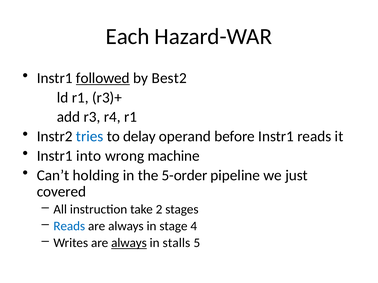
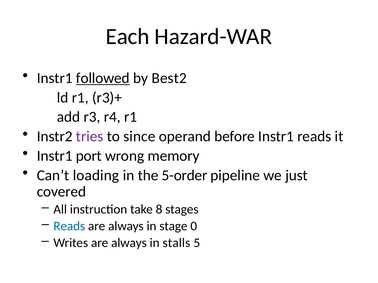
tries colour: blue -> purple (90, 137)
delay: delay -> since (139, 137)
into: into -> port (89, 156)
machine: machine -> memory (174, 156)
holding: holding -> loading (96, 176)
2: 2 -> 8 (159, 210)
4: 4 -> 0 (194, 227)
always underline: present -> none (129, 243)
